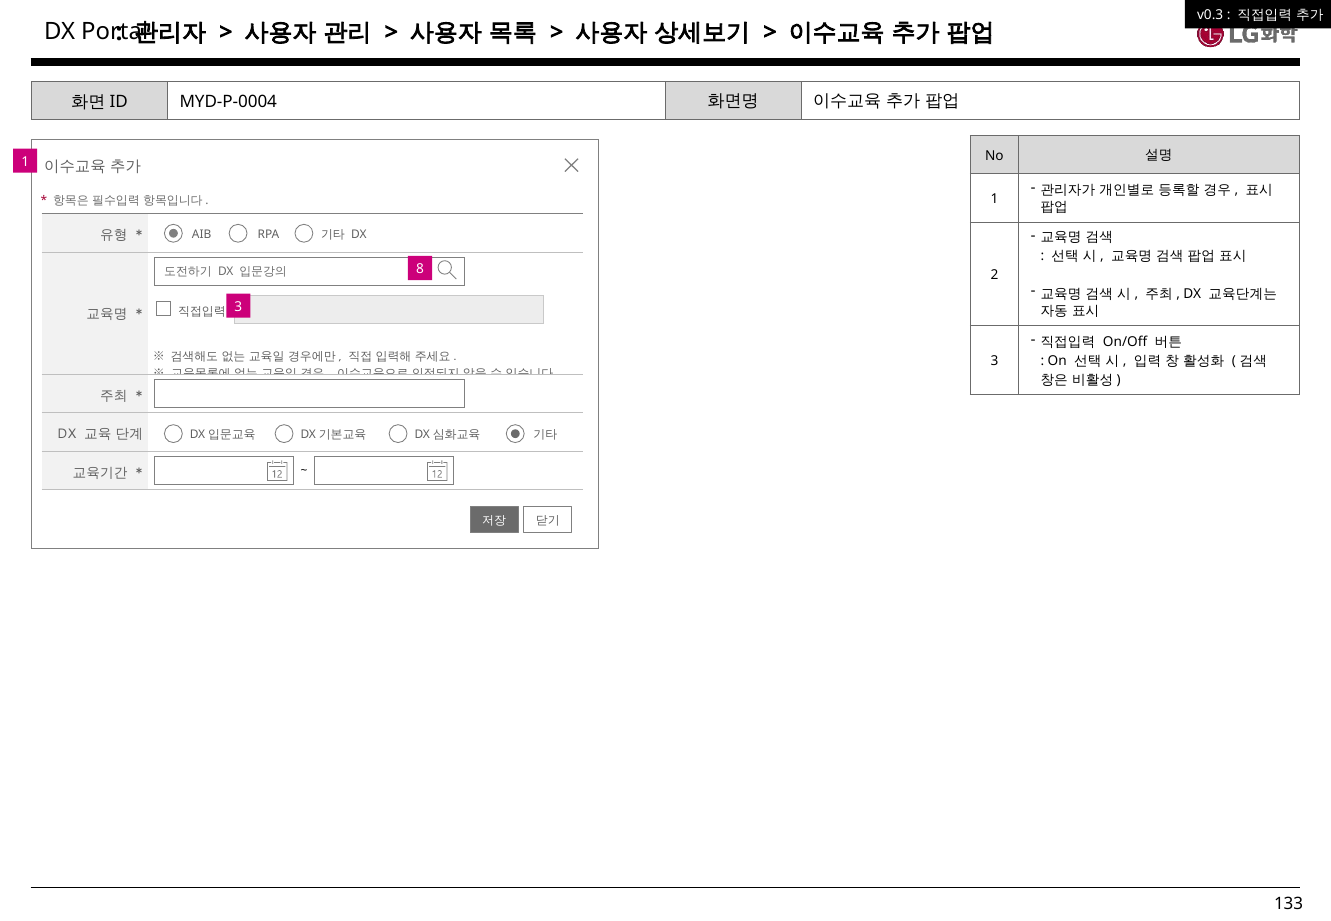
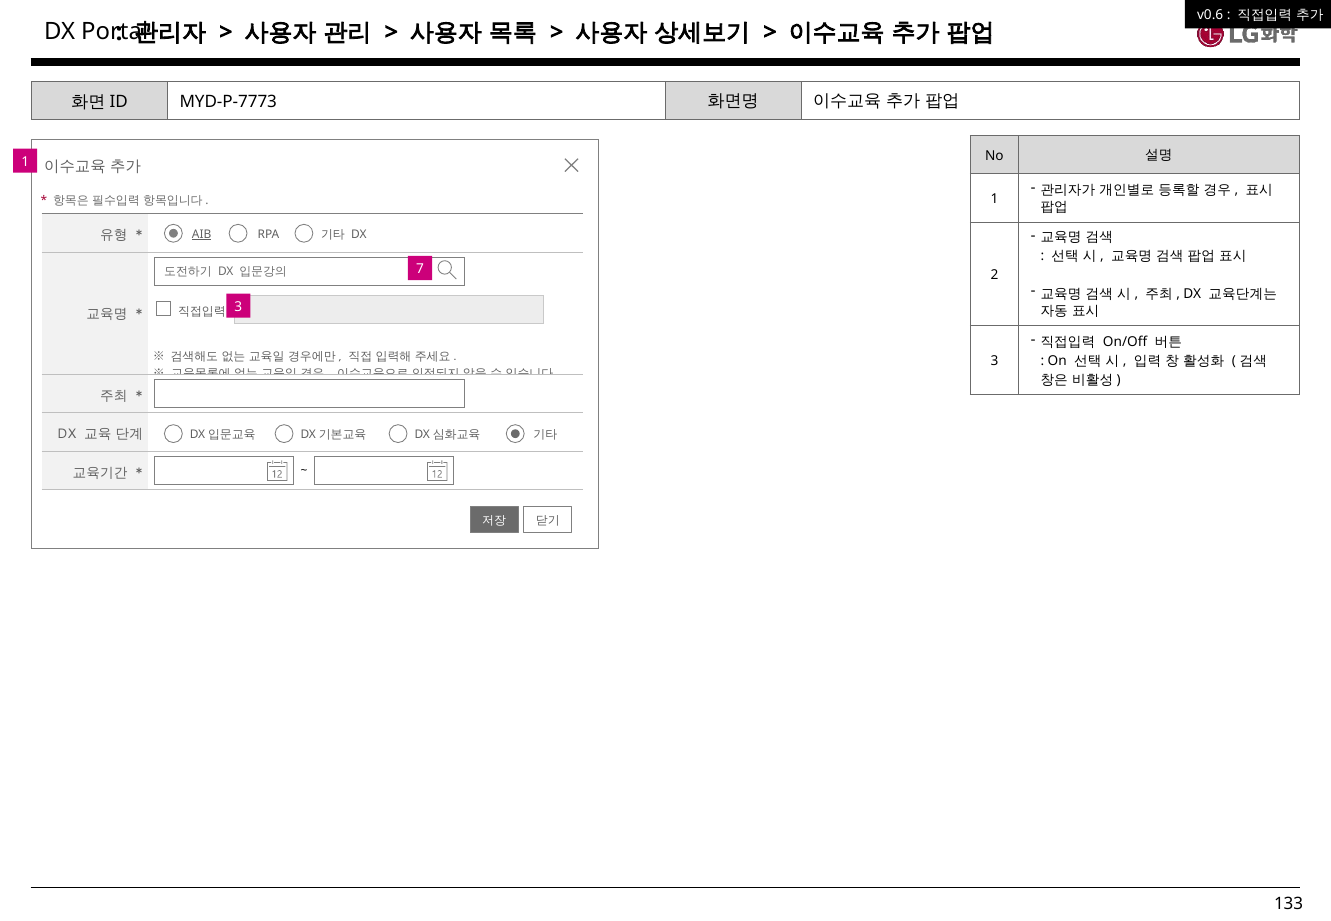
v0.3: v0.3 -> v0.6 (1210, 15)
MYD-P-0004: MYD-P-0004 -> MYD-P-7773 (228, 102)
AIB underline: none -> present (202, 234)
8: 8 -> 7 (420, 269)
